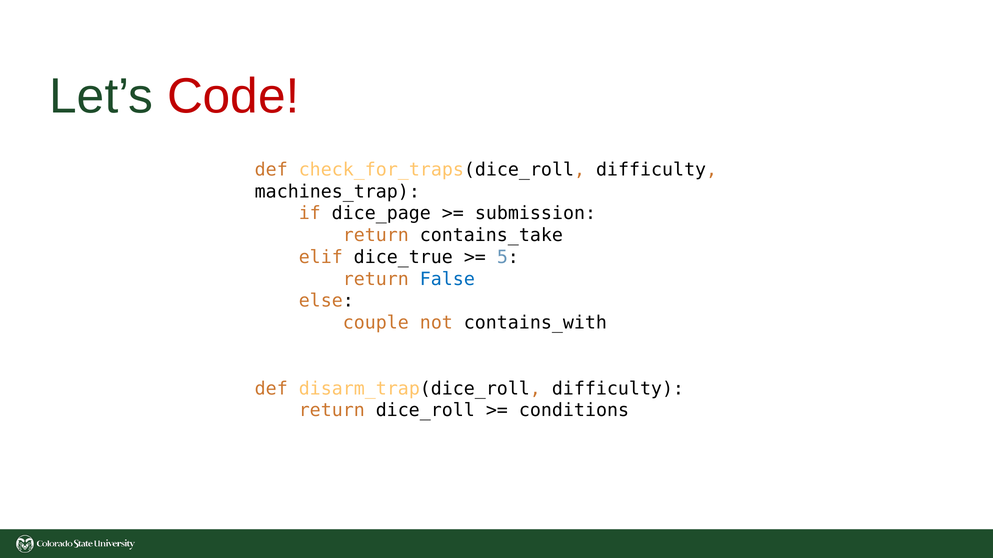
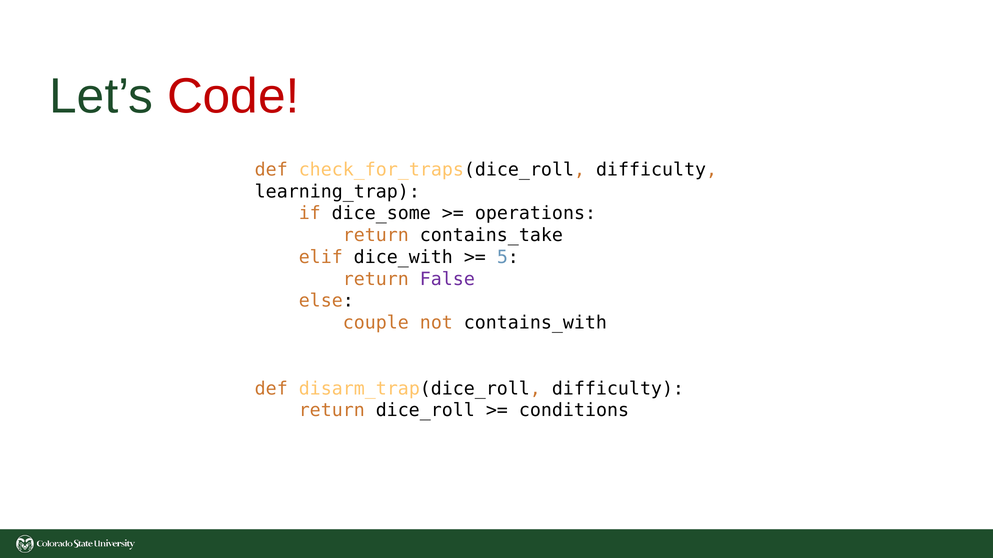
machines_trap: machines_trap -> learning_trap (337, 192)
dice_page: dice_page -> dice_some (381, 214)
submission: submission -> operations (535, 214)
dice_true: dice_true -> dice_with (403, 257)
False colour: blue -> purple (447, 279)
